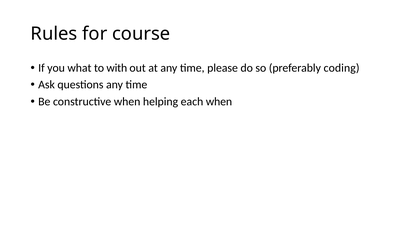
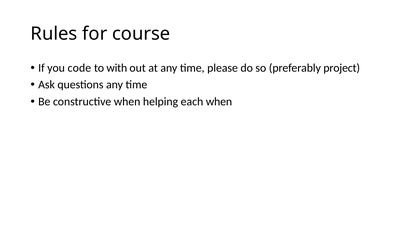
what: what -> code (79, 68)
coding: coding -> project (342, 68)
